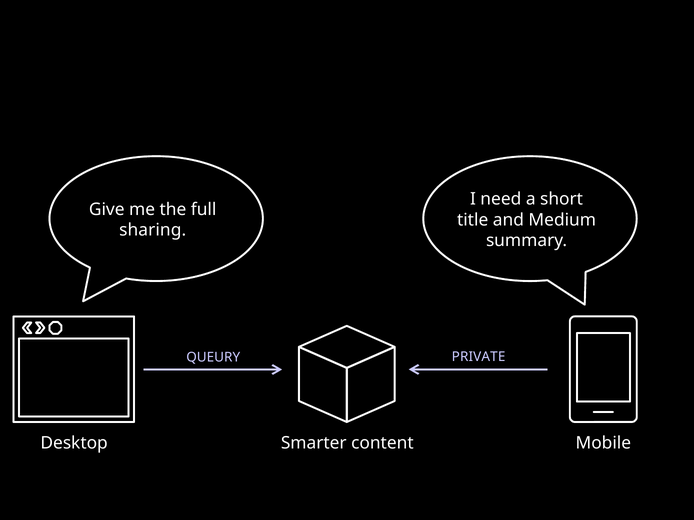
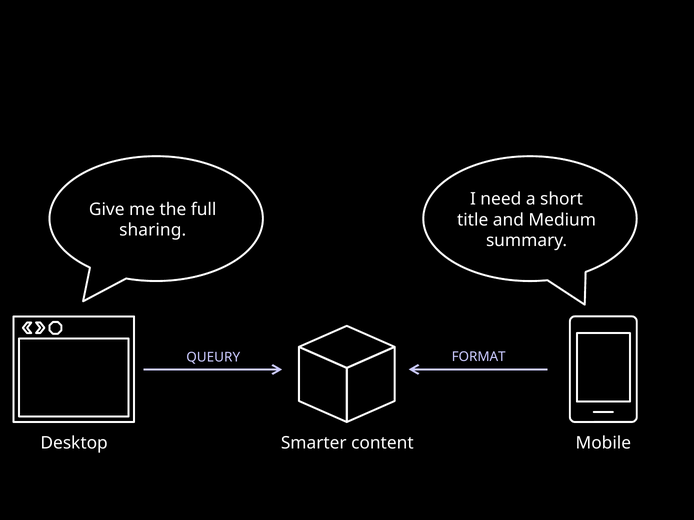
PRIVATE: PRIVATE -> FORMAT (479, 357)
